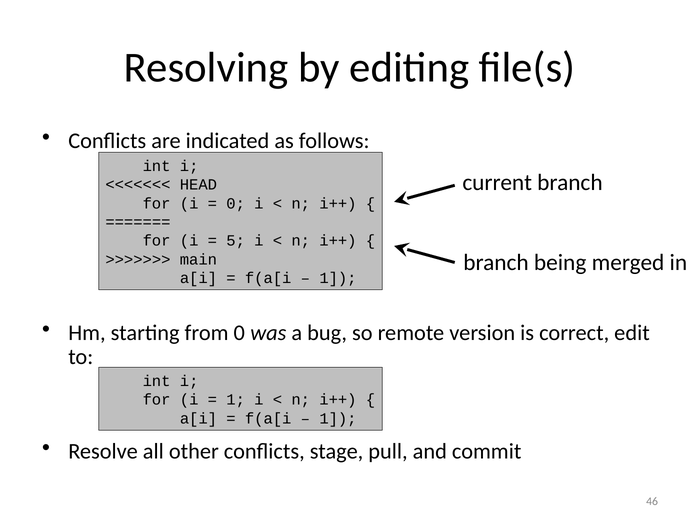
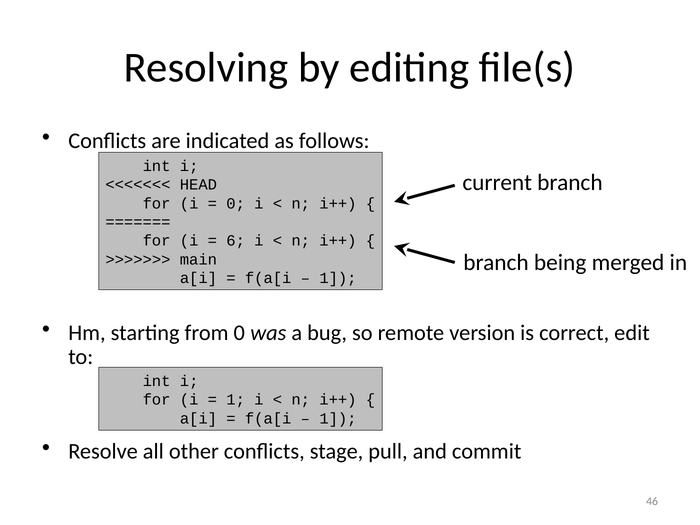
5: 5 -> 6 (236, 241)
